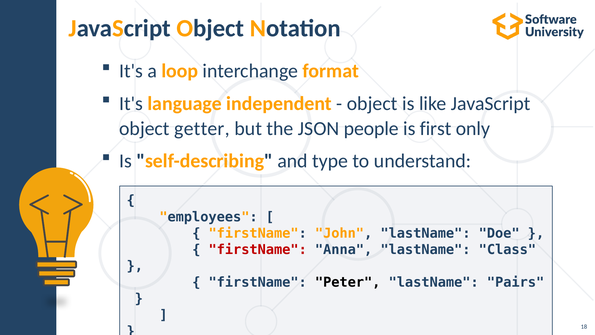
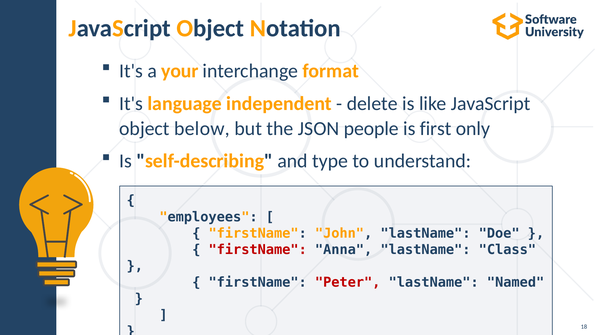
loop: loop -> your (180, 71)
object: object -> delete (372, 103)
getter: getter -> below (202, 128)
Peter colour: black -> red (348, 282)
Pairs: Pairs -> Named (516, 282)
